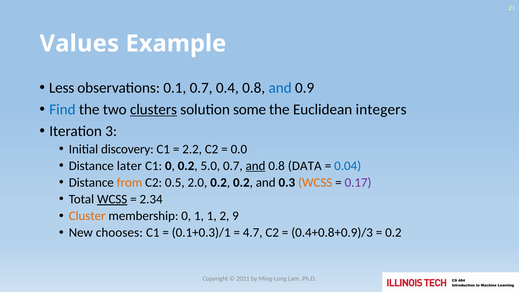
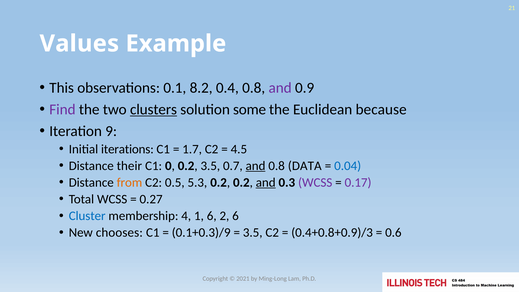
Less: Less -> This (62, 88)
0.1 0.7: 0.7 -> 8.2 (201, 88)
and colour: blue -> purple (280, 88)
Find colour: blue -> purple (62, 109)
integers: integers -> because (381, 109)
3: 3 -> 9 (111, 131)
discovery: discovery -> iterations (127, 149)
2.2: 2.2 -> 1.7 (192, 149)
0.0: 0.0 -> 4.5 (239, 149)
later: later -> their (129, 166)
0.2 5.0: 5.0 -> 3.5 (210, 166)
2.0: 2.0 -> 5.3 (197, 182)
and underline: none -> present (266, 182)
WCSS colour: orange -> purple (315, 182)
WCSS underline: present -> none (112, 199)
2.34: 2.34 -> 0.27 (151, 199)
Cluster colour: orange -> blue (87, 216)
membership 0: 0 -> 4 (186, 216)
1 1: 1 -> 6 (212, 216)
2 9: 9 -> 6 (235, 216)
0.1+0.3)/1: 0.1+0.3)/1 -> 0.1+0.3)/9 (201, 233)
4.7: 4.7 -> 3.5 (253, 233)
0.2: 0.2 -> 0.6 (393, 233)
